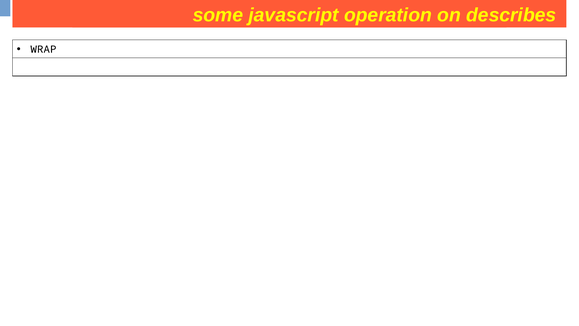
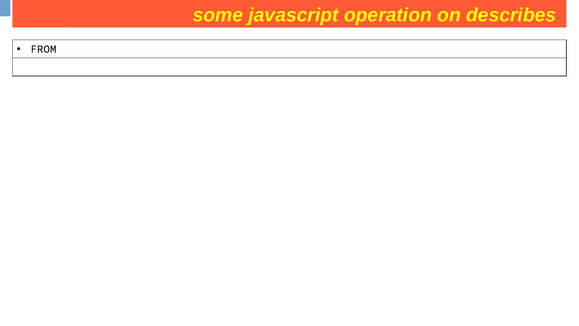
WRAP: WRAP -> FROM (43, 49)
